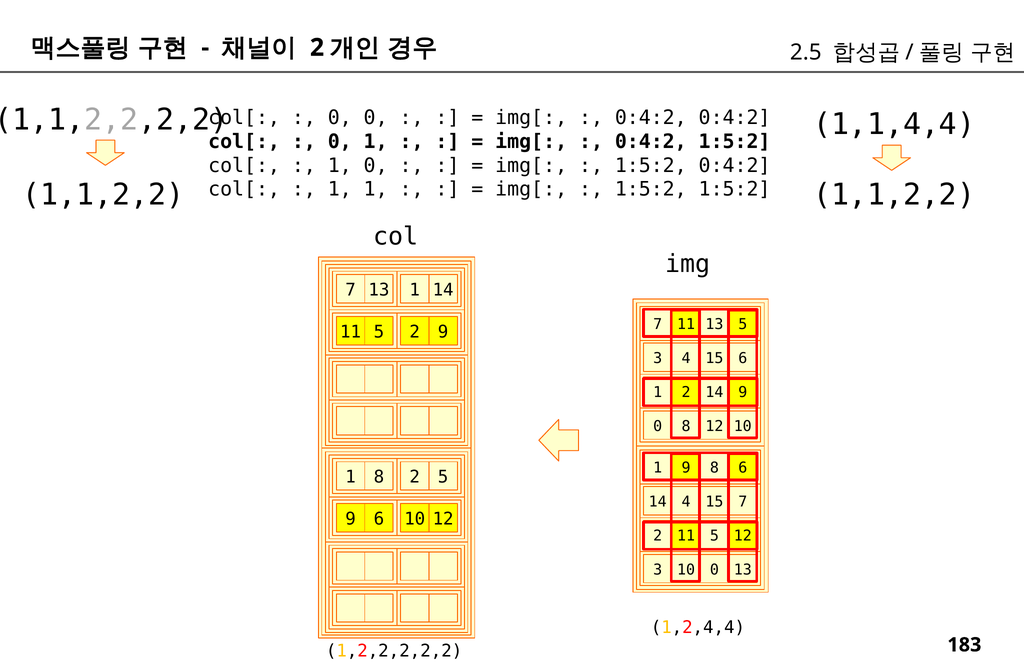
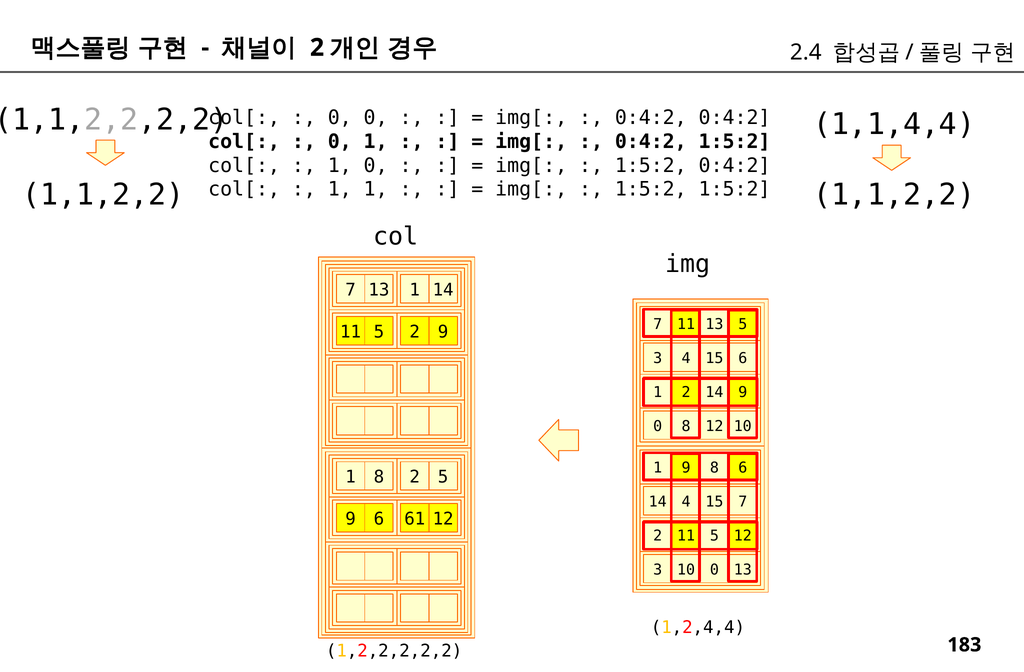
2.5: 2.5 -> 2.4 (806, 52)
6 10: 10 -> 61 (415, 519)
